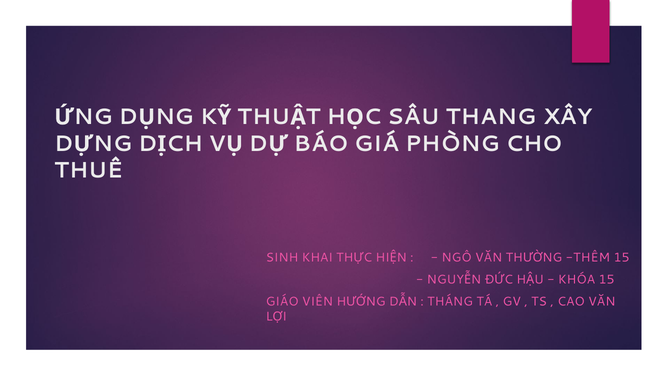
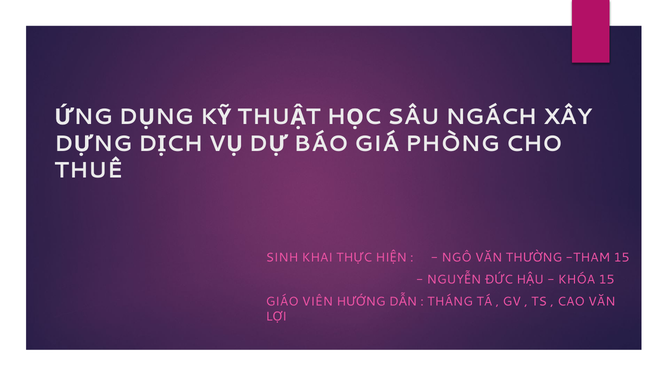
THANG: THANG -> NGÁCH (491, 117)
THÊM: THÊM -> THAM (588, 257)
